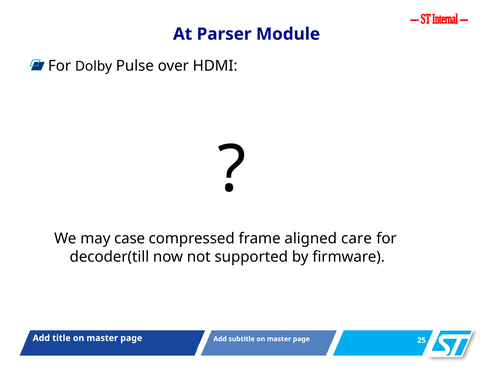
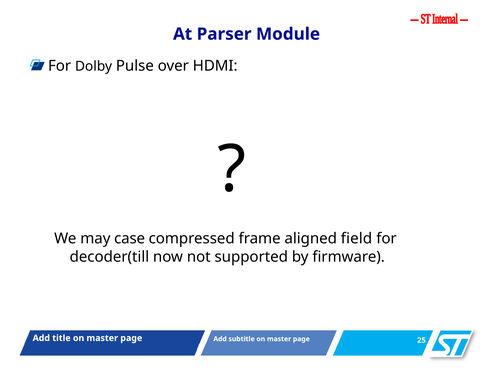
care: care -> field (356, 239)
